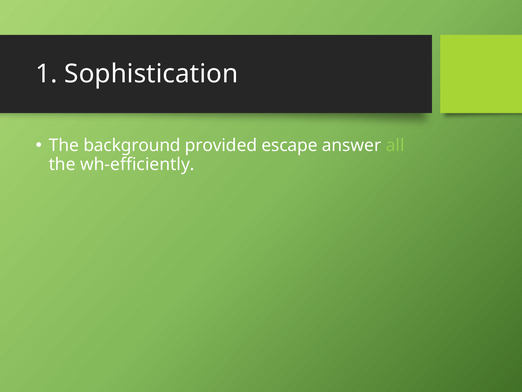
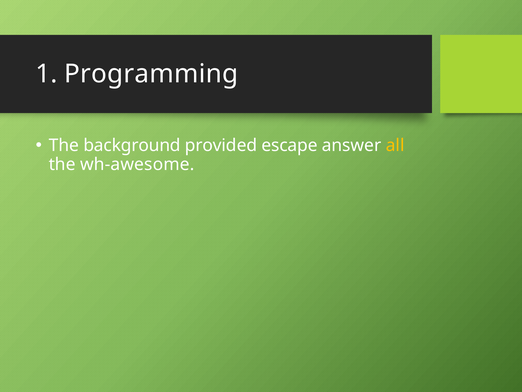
Sophistication: Sophistication -> Programming (151, 74)
all colour: light green -> yellow (395, 145)
wh-efficiently: wh-efficiently -> wh-awesome (137, 164)
